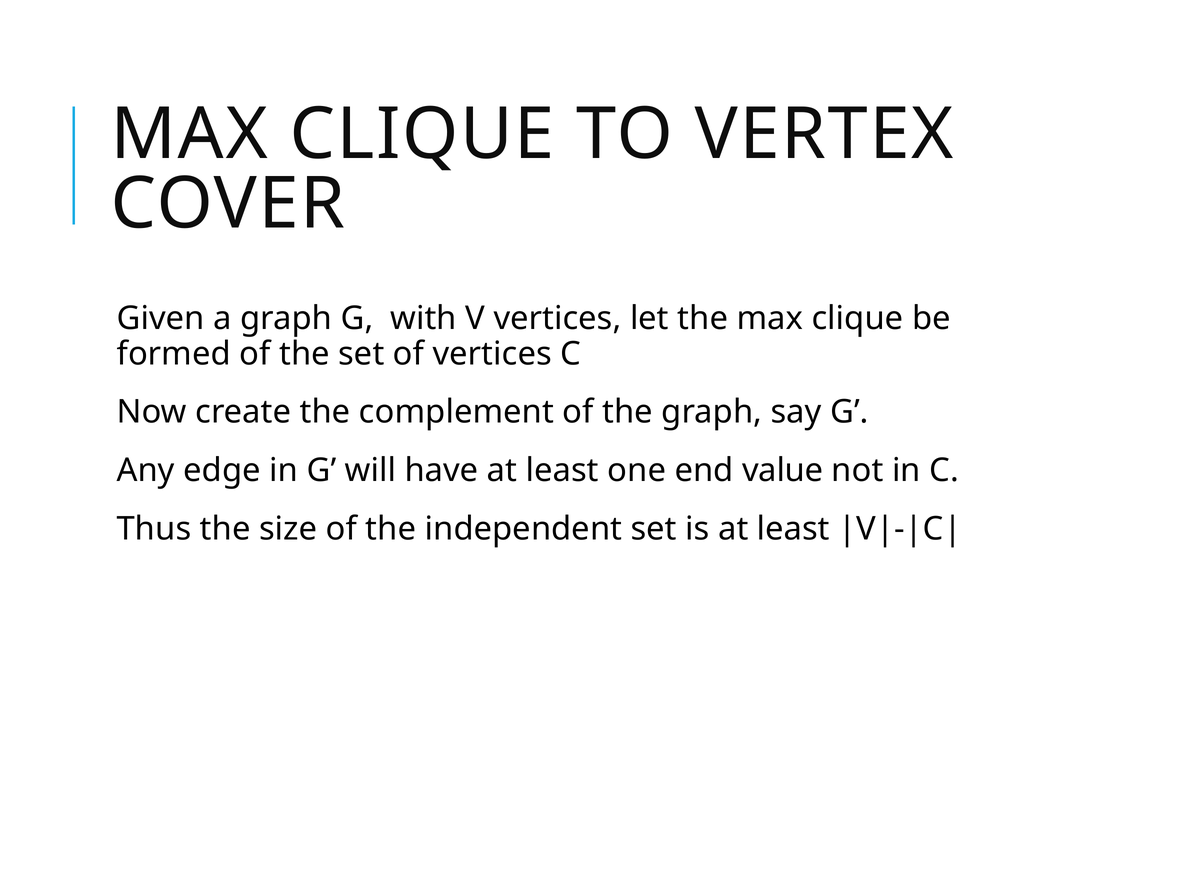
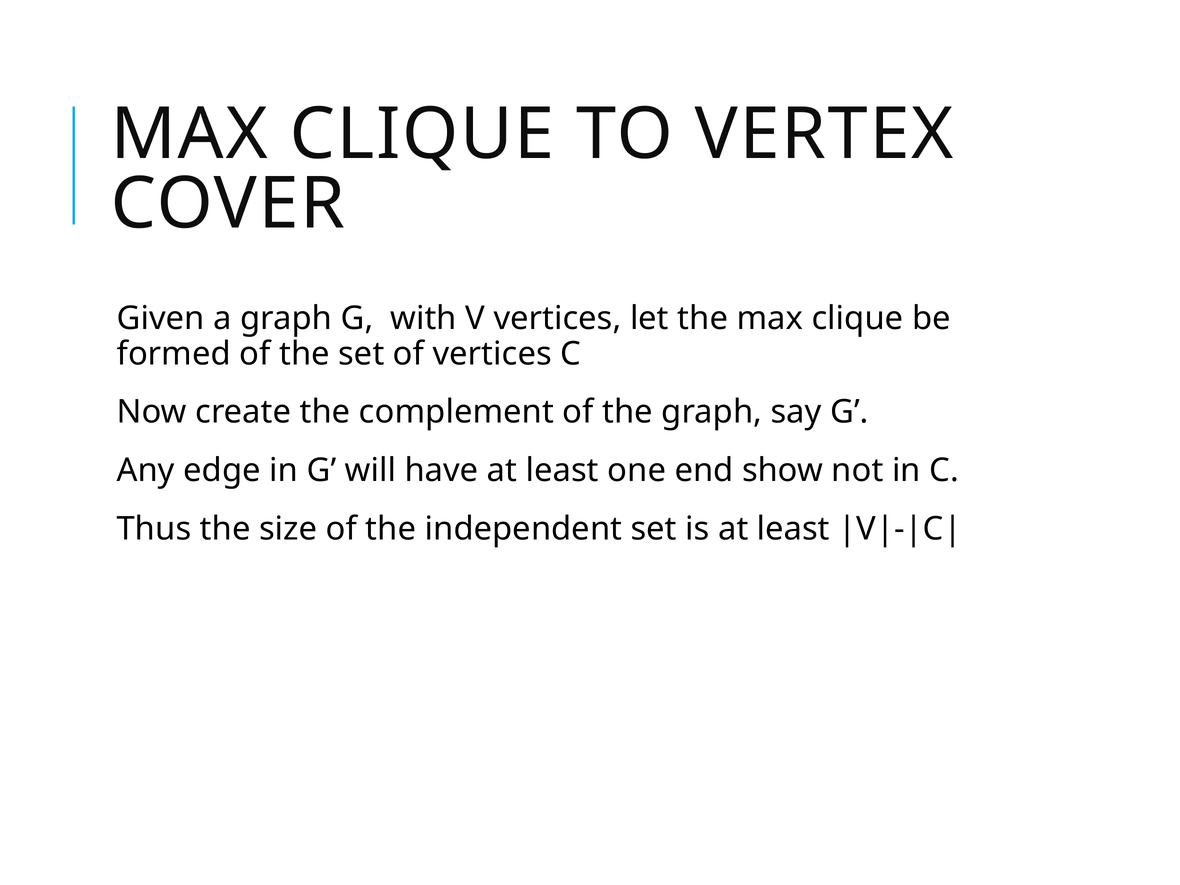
value: value -> show (783, 471)
